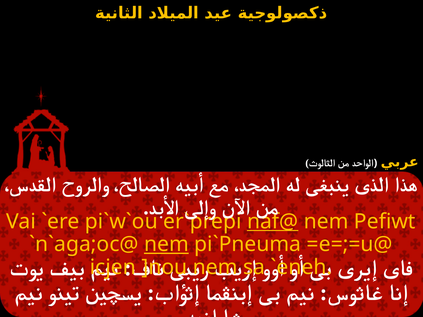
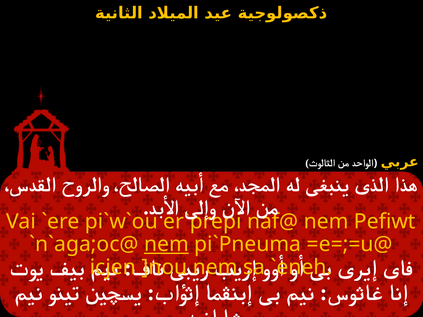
naf@ underline: present -> none (273, 222)
